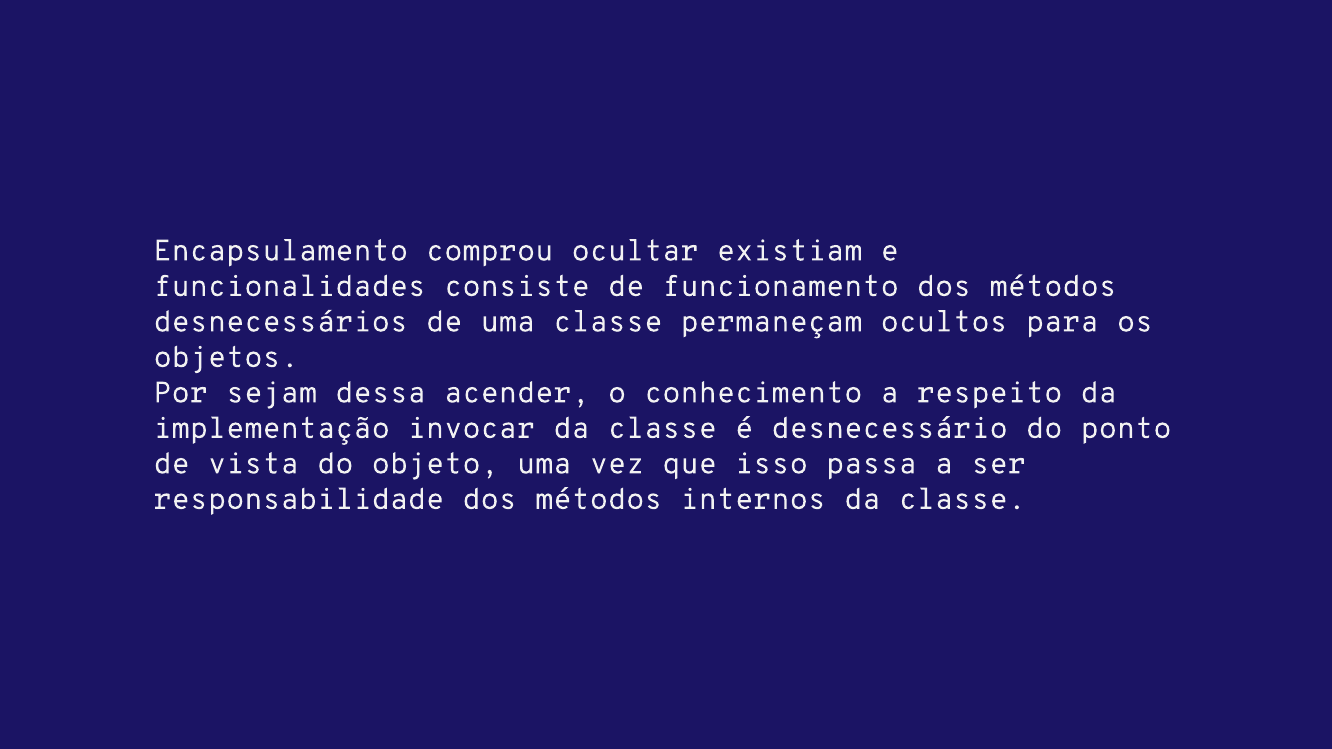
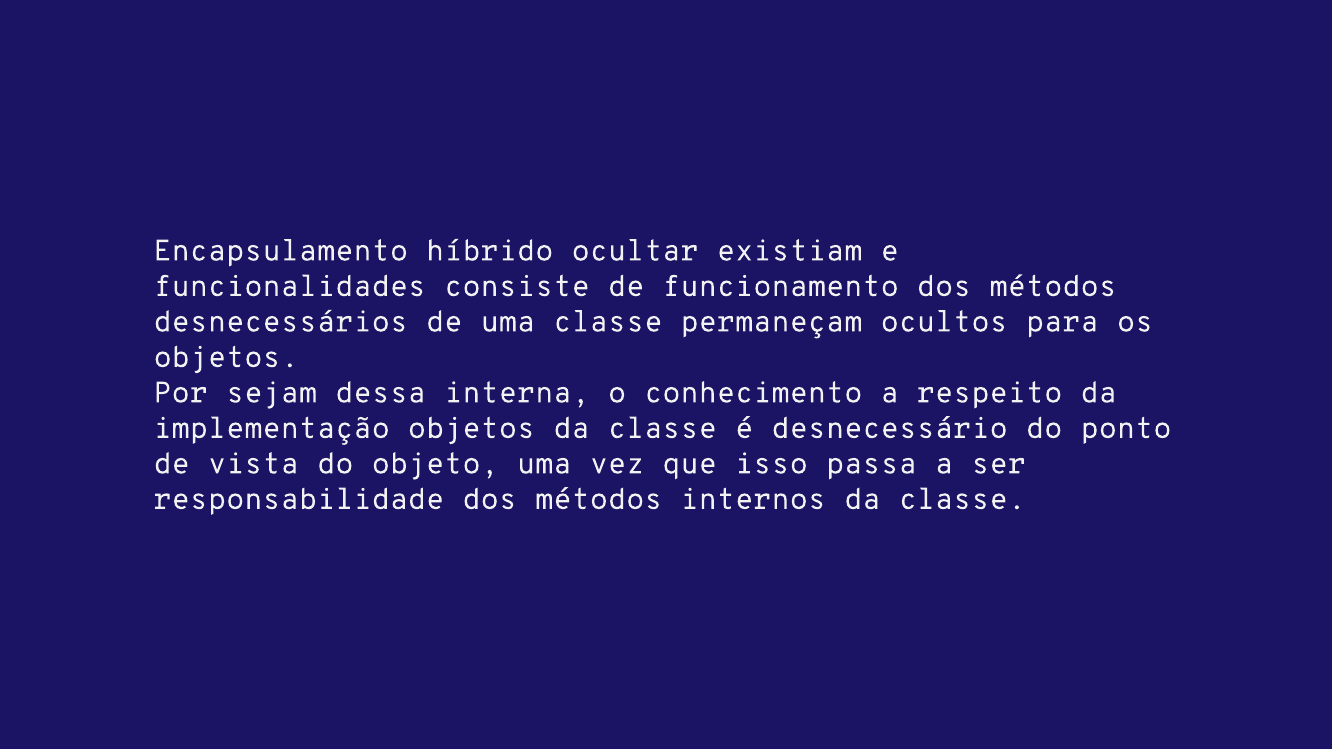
comprou: comprou -> híbrido (490, 251)
acender: acender -> interna (517, 393)
implementação invocar: invocar -> objetos (472, 428)
